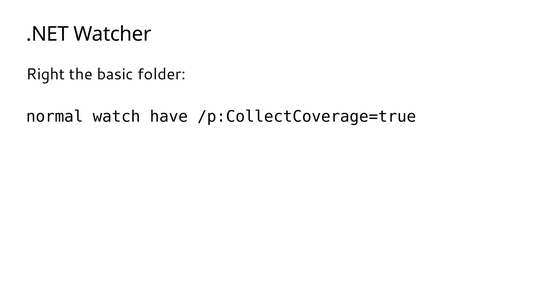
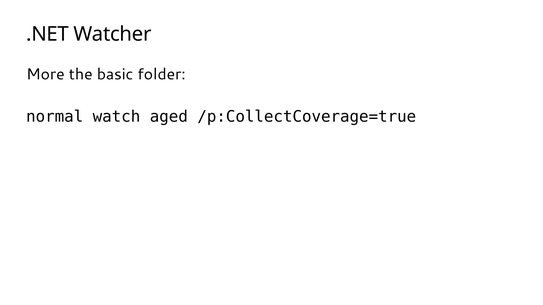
Right: Right -> More (45, 74)
have: have -> aged (169, 117)
